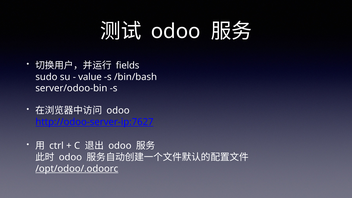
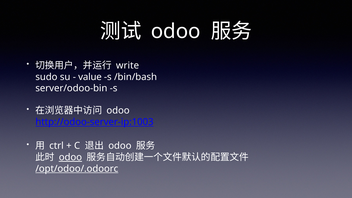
fields: fields -> write (128, 65)
http://odoo-server-ip:7627: http://odoo-server-ip:7627 -> http://odoo-server-ip:1003 (94, 122)
odoo underline: none -> present (70, 157)
